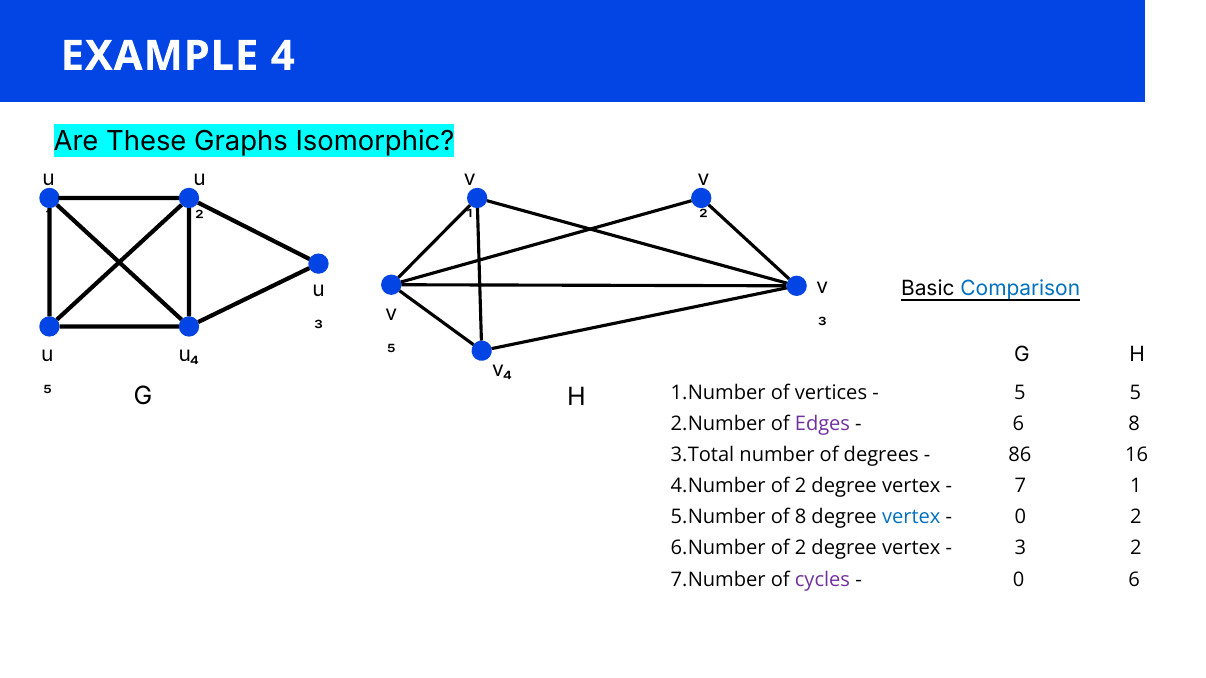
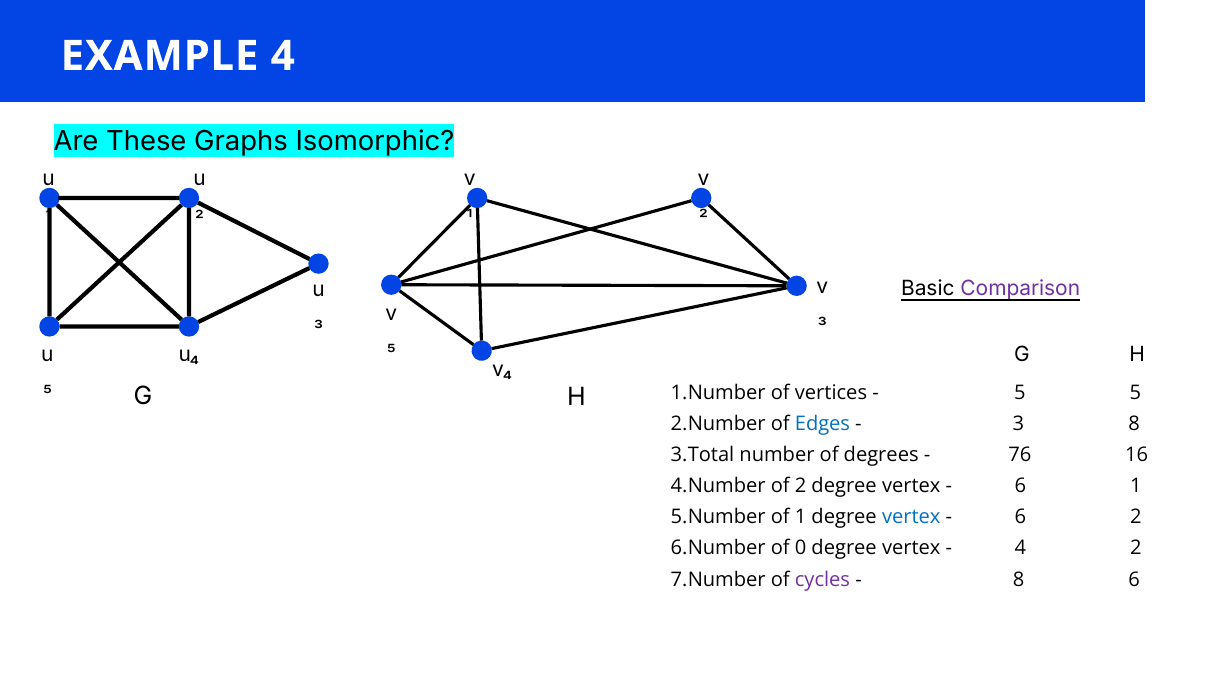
Comparison colour: blue -> purple (1020, 289)
Edges colour: purple -> blue (822, 424)
6: 6 -> 3 (1018, 424)
86: 86 -> 76 (1020, 455)
7: 7 -> 6 (1020, 486)
of 8: 8 -> 1 (801, 517)
0: 0 -> 6 (1020, 517)
2: 2 -> 0 (801, 549)
3: 3 -> 4 (1020, 549)
0: 0 -> 8 (1019, 580)
